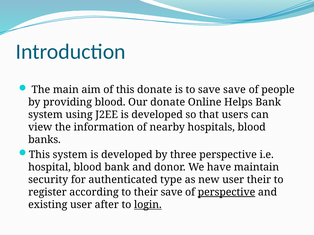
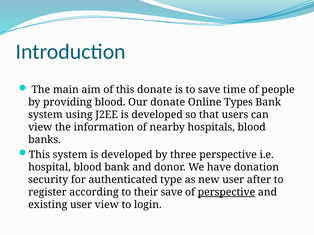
save save: save -> time (234, 90)
Helps: Helps -> Types (238, 102)
maintain: maintain -> donation (256, 167)
user their: their -> after (259, 180)
user after: after -> view (107, 205)
login underline: present -> none (148, 205)
